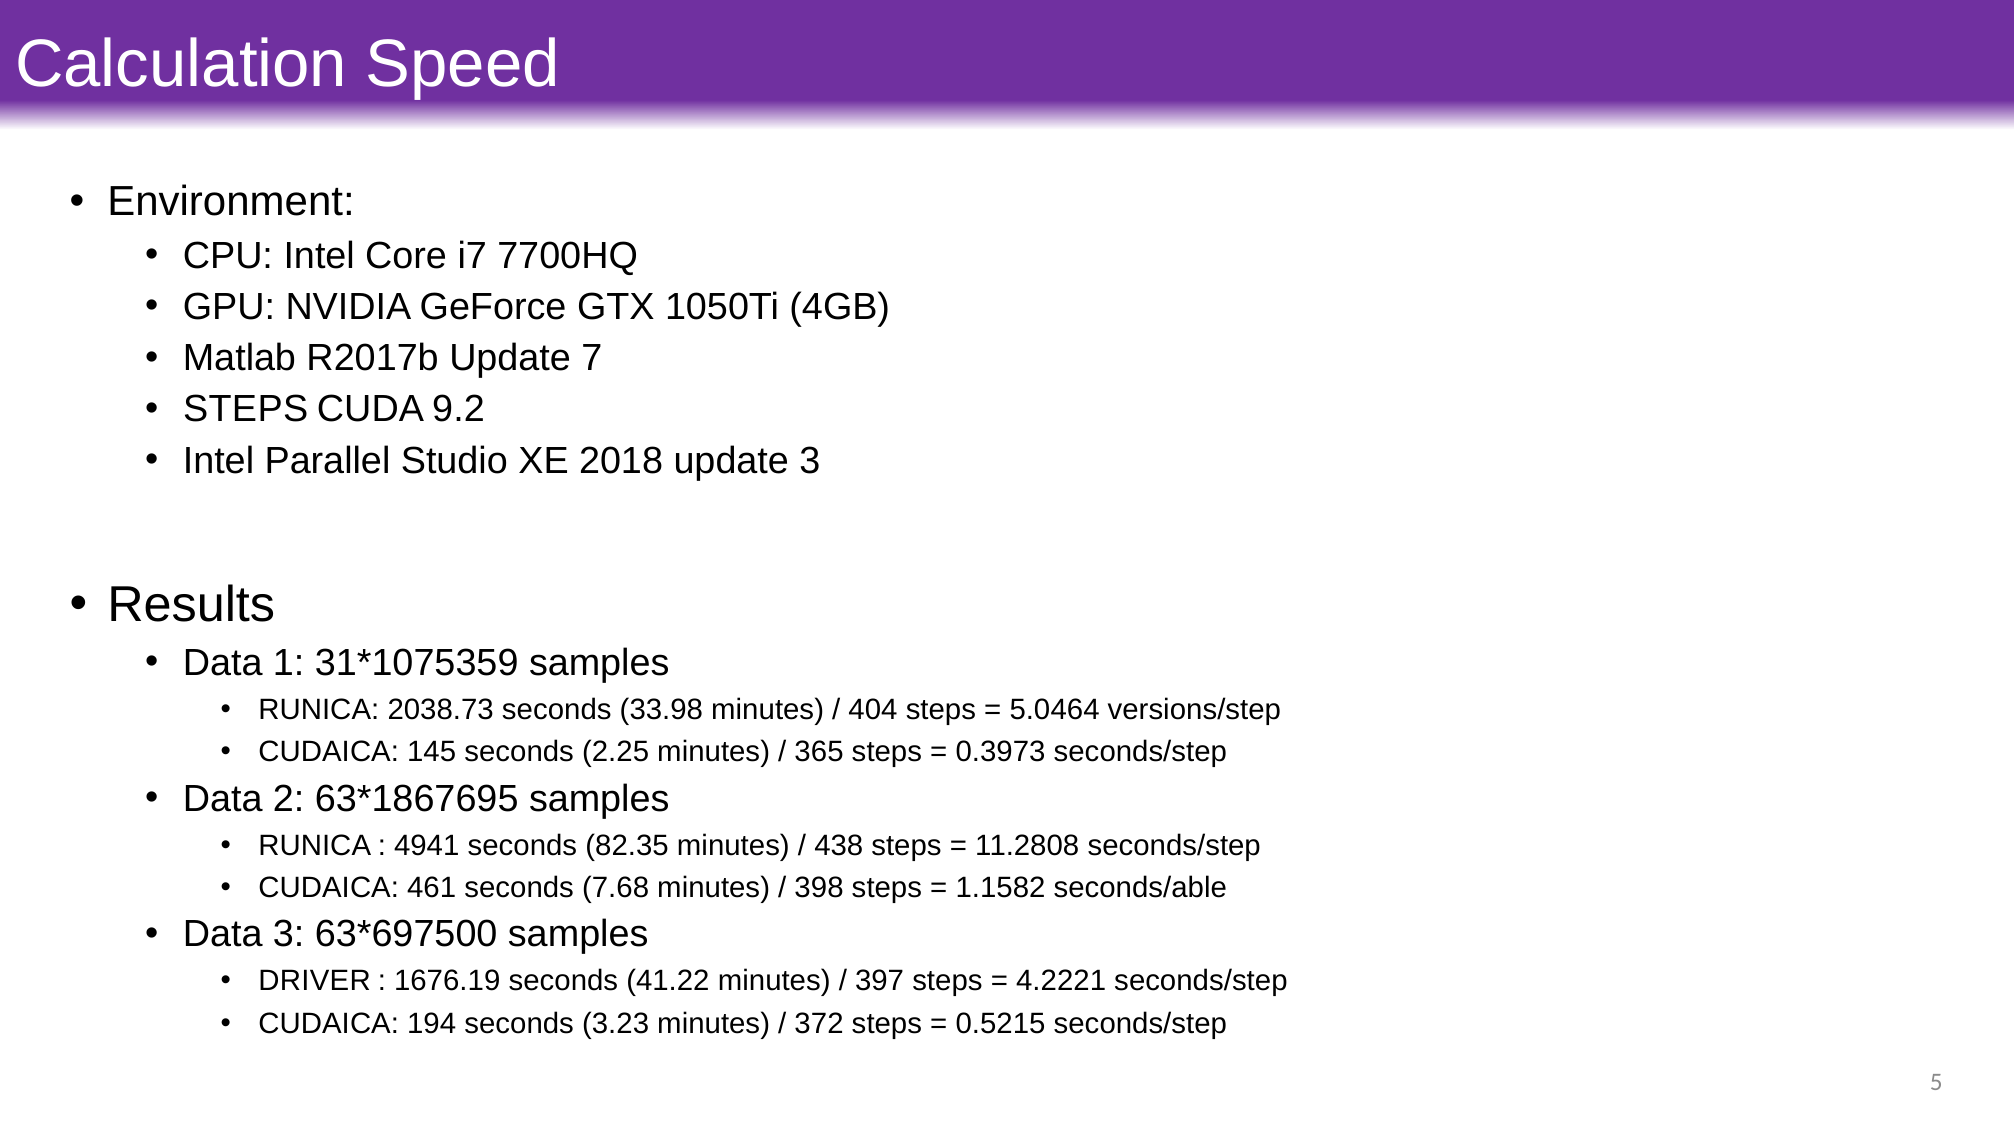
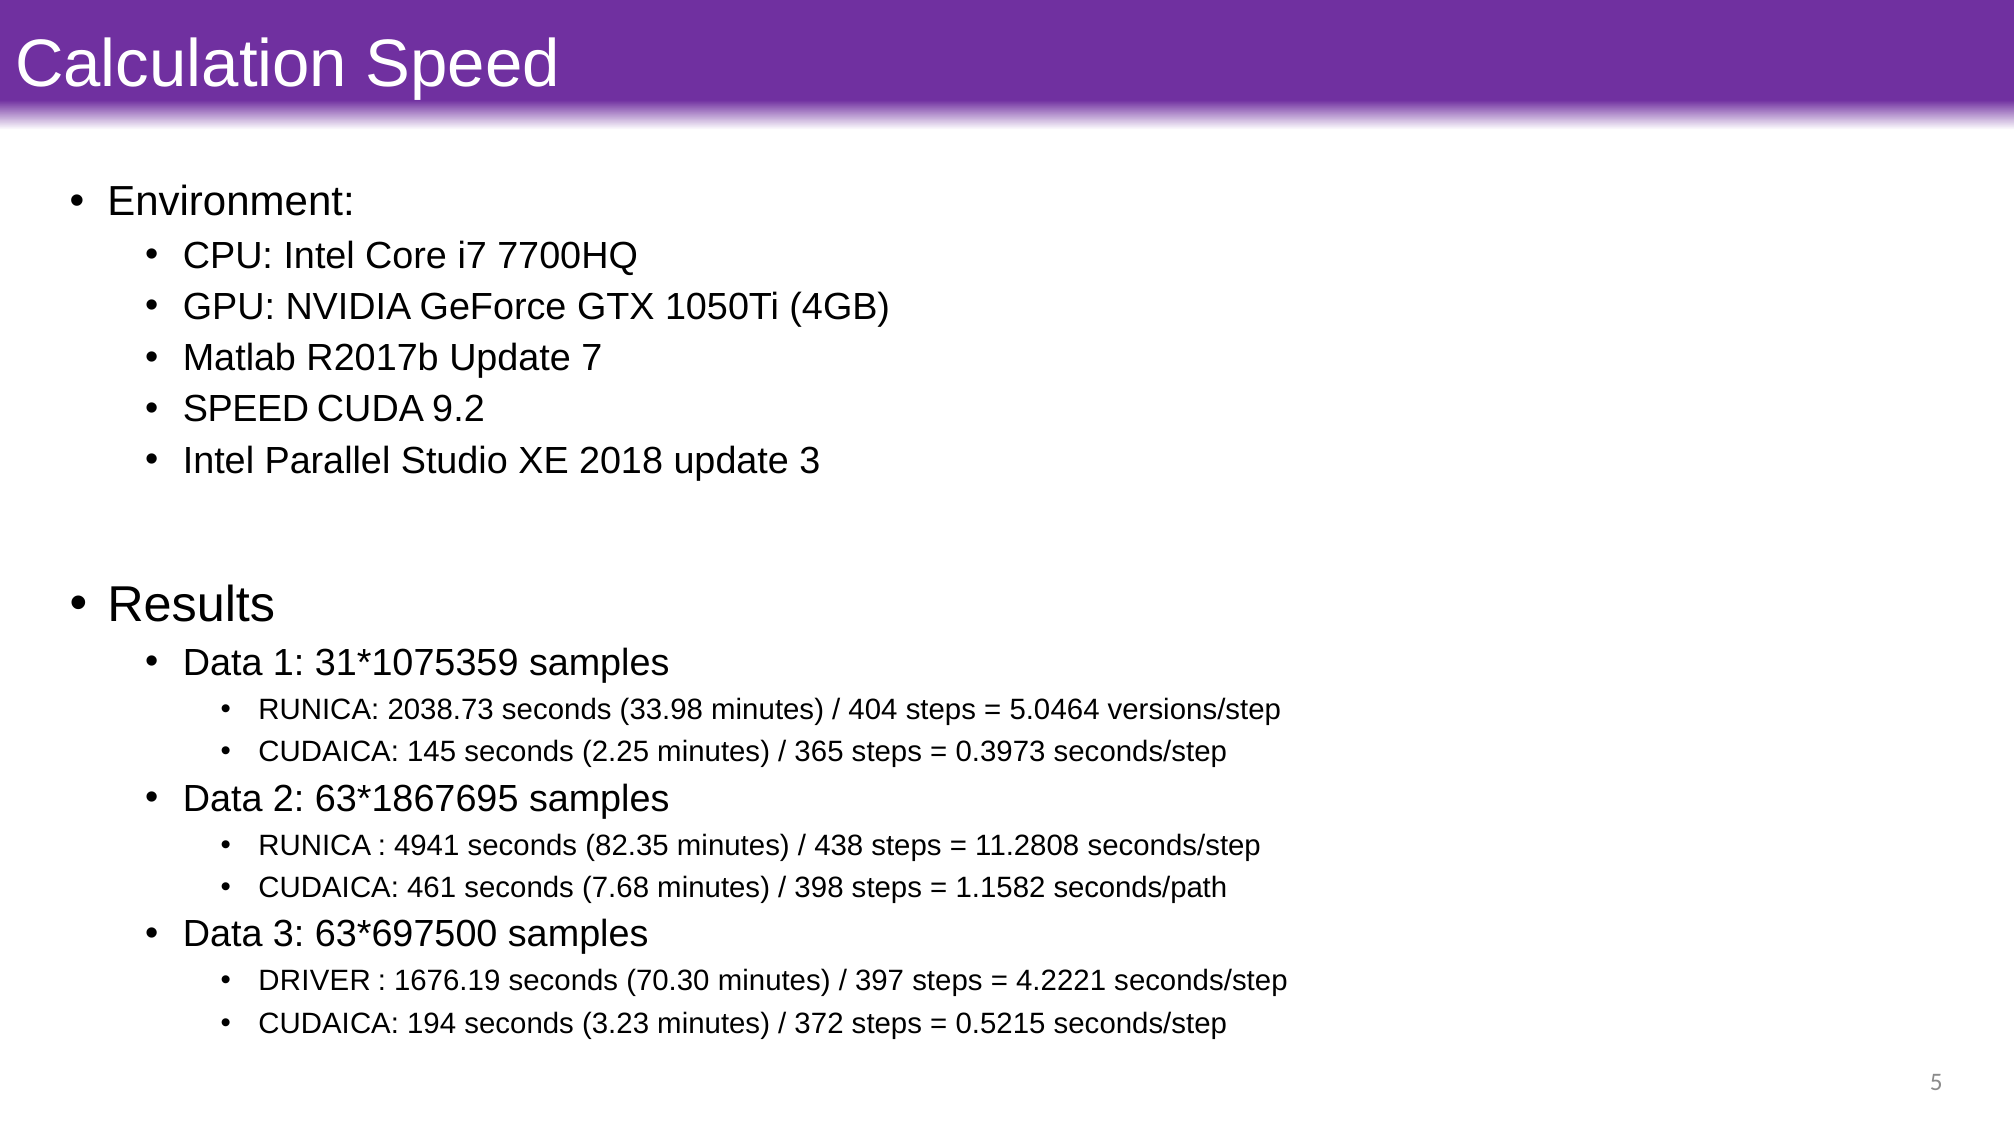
STEPS: STEPS -> SPEED (246, 409)
seconds/able: seconds/able -> seconds/path (1140, 888)
41.22: 41.22 -> 70.30 (668, 981)
